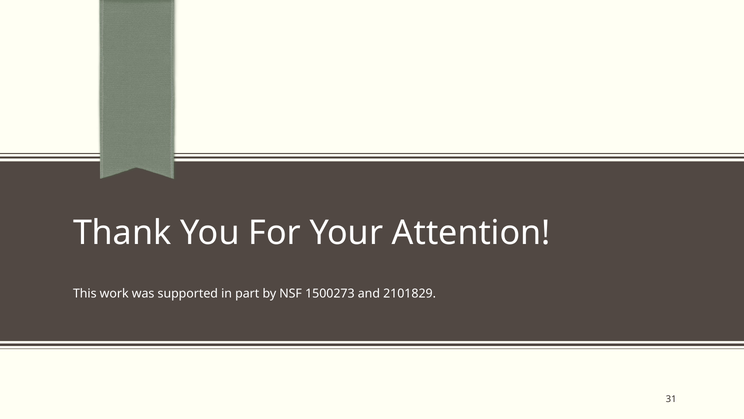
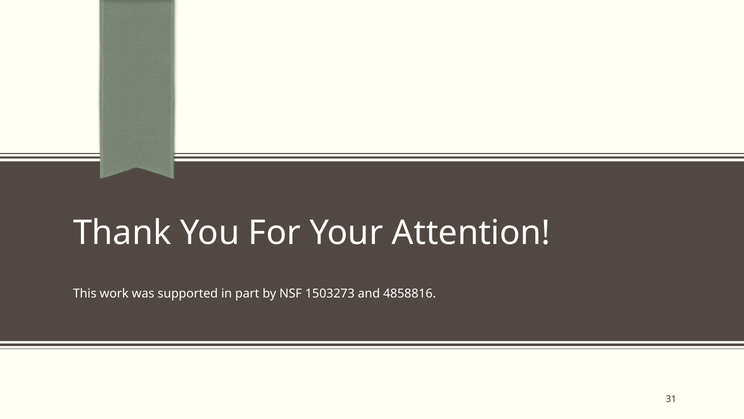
1500273: 1500273 -> 1503273 (330, 294)
2101829: 2101829 -> 4858816 (410, 294)
